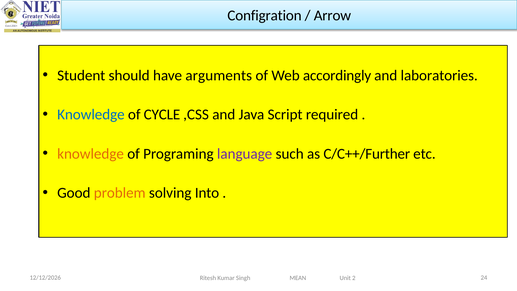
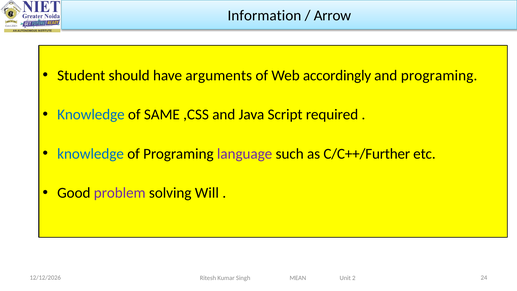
Configration: Configration -> Information (264, 16)
and laboratories: laboratories -> programing (439, 75)
CYCLE: CYCLE -> SAME (162, 114)
knowledge colour: orange -> blue (91, 154)
problem colour: orange -> purple (120, 193)
Into: Into -> Will (207, 193)
